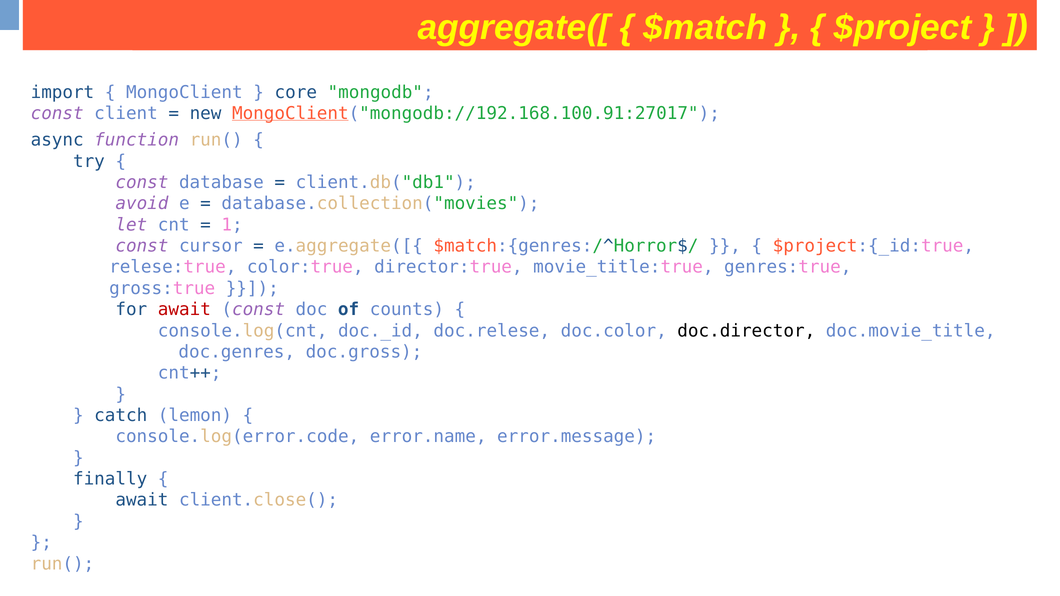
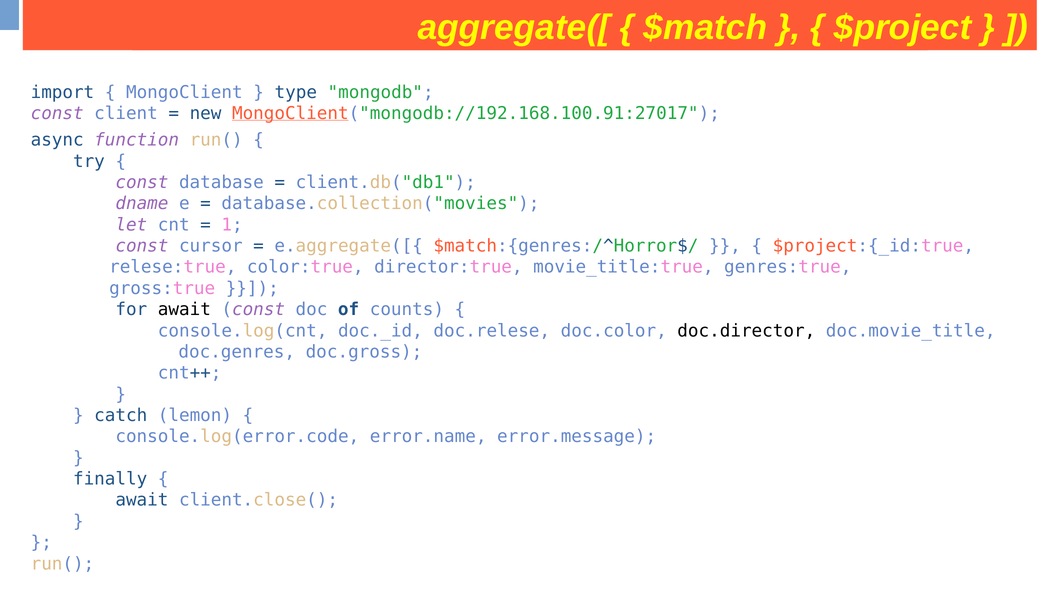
core: core -> type (296, 92)
avoid: avoid -> dname (142, 204)
await colour: red -> black (184, 310)
